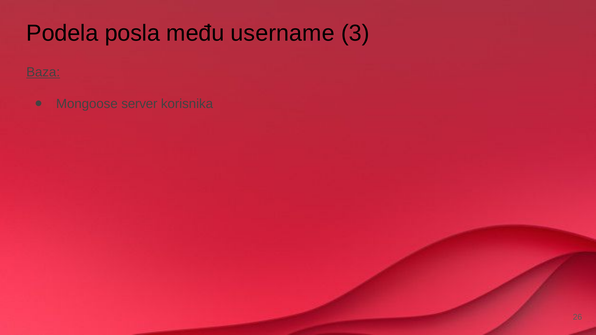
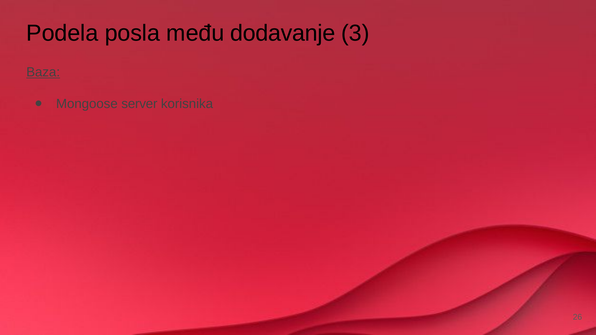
username: username -> dodavanje (283, 33)
